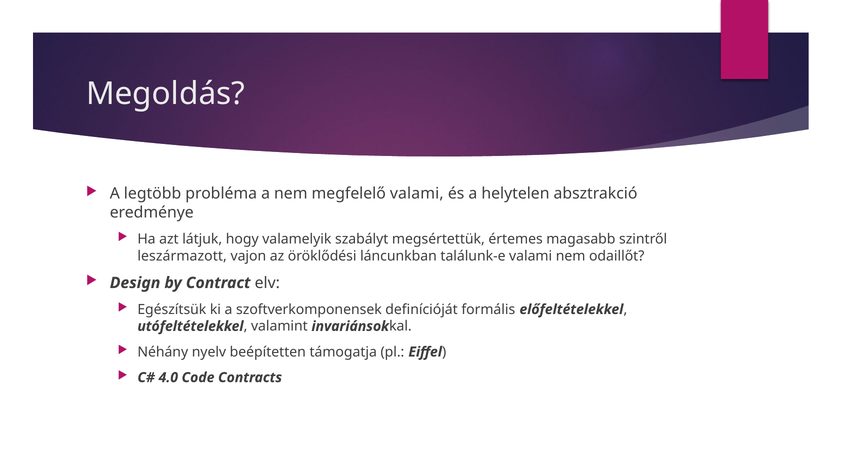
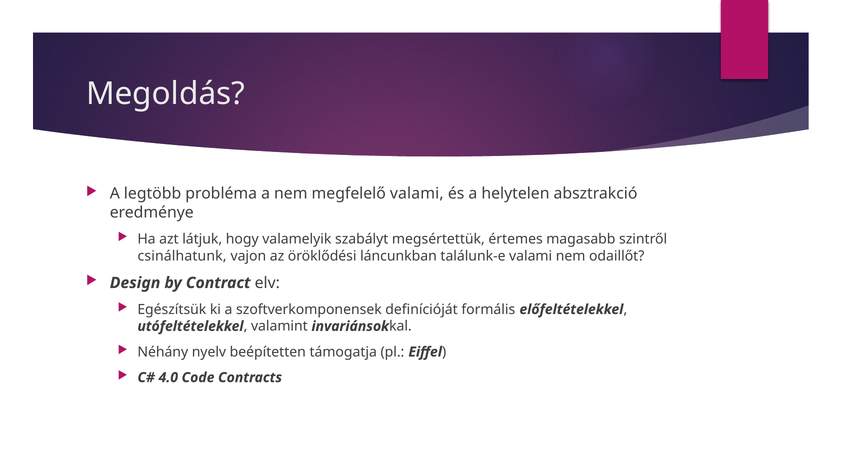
leszármazott: leszármazott -> csinálhatunk (182, 256)
